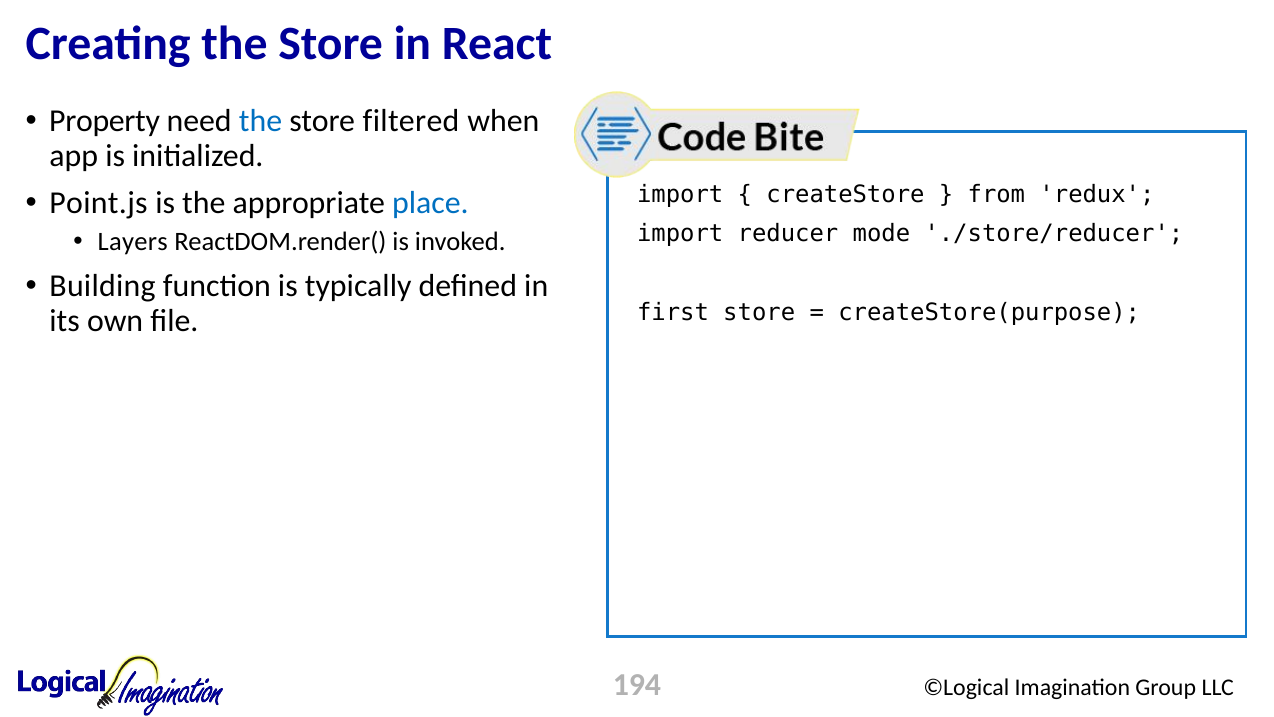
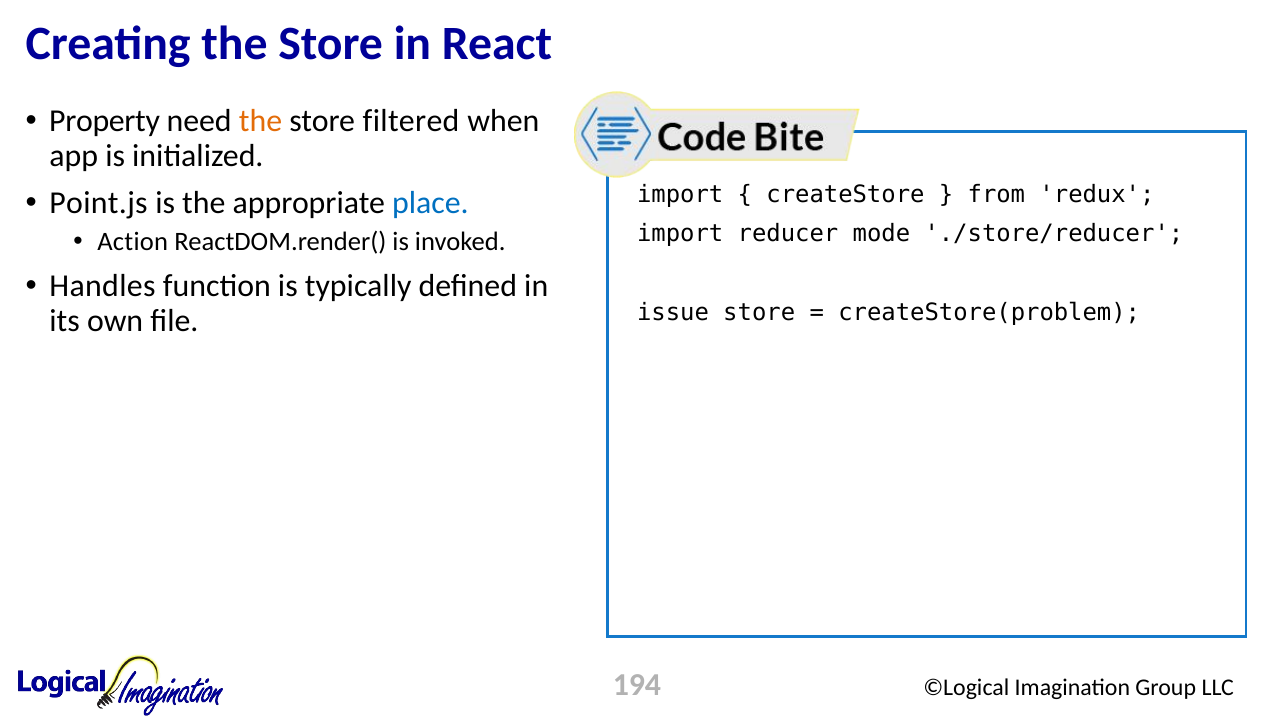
the colour: blue -> orange (260, 121)
Layers: Layers -> Action (133, 241)
Building: Building -> Handles (102, 286)
first: first -> issue (673, 312)
createStore(purpose: createStore(purpose -> createStore(problem (989, 312)
